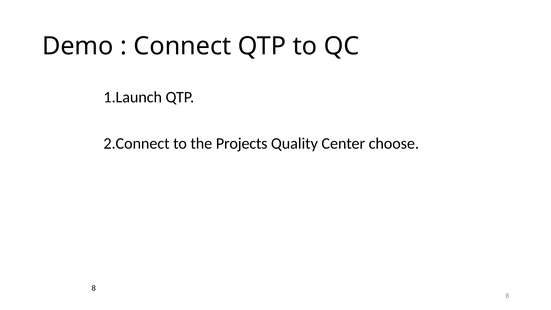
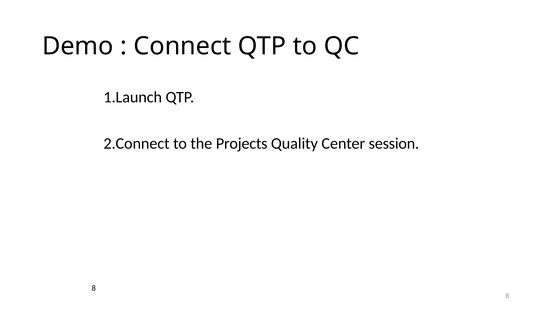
choose: choose -> session (394, 143)
